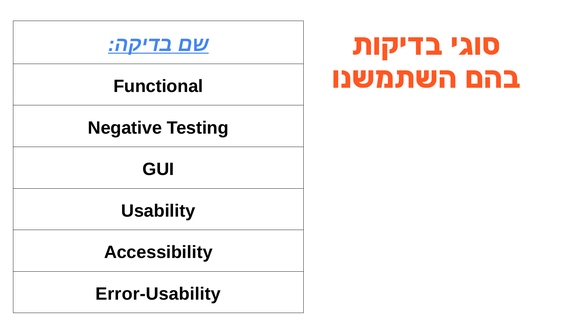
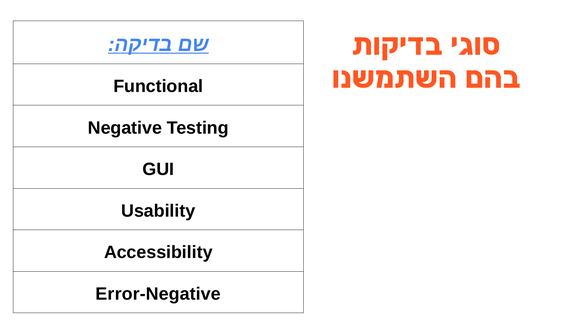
Error-Usability: Error-Usability -> Error-Negative (158, 294)
